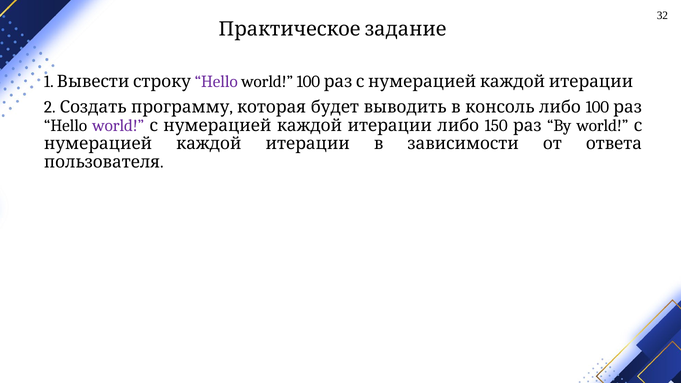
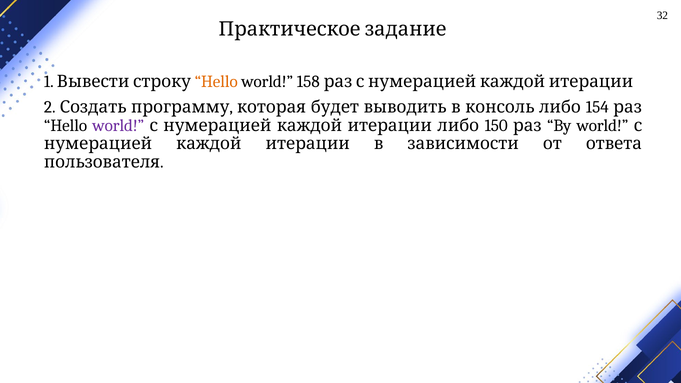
Hello colour: purple -> orange (216, 82)
world 100: 100 -> 158 (308, 82)
100: 100 -> 154 (597, 107)
